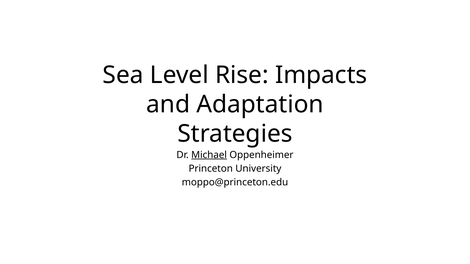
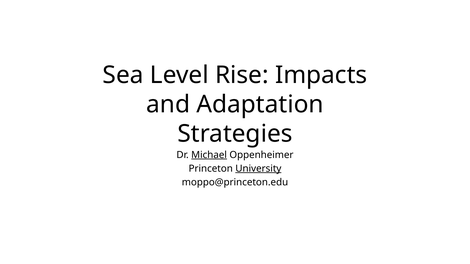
University underline: none -> present (258, 169)
